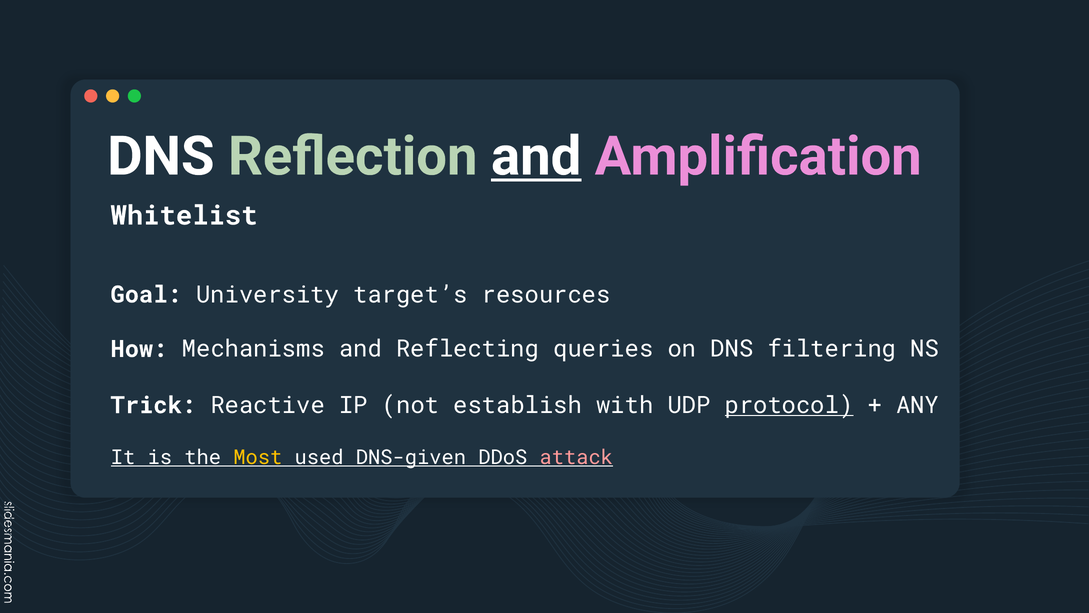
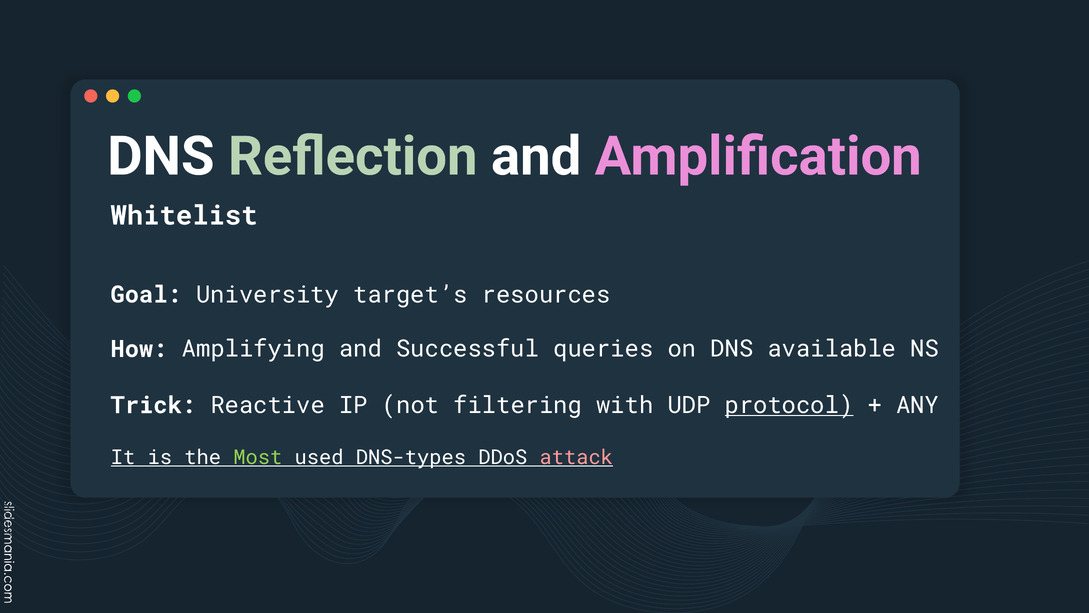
and underline: present -> none (536, 156)
Mechanisms: Mechanisms -> Amplifying (253, 349)
Reflecting: Reflecting -> Successful (468, 349)
filtering: filtering -> available (832, 349)
establish: establish -> filtering (518, 405)
Most colour: yellow -> light green (258, 457)
DNS-given: DNS-given -> DNS-types (411, 457)
